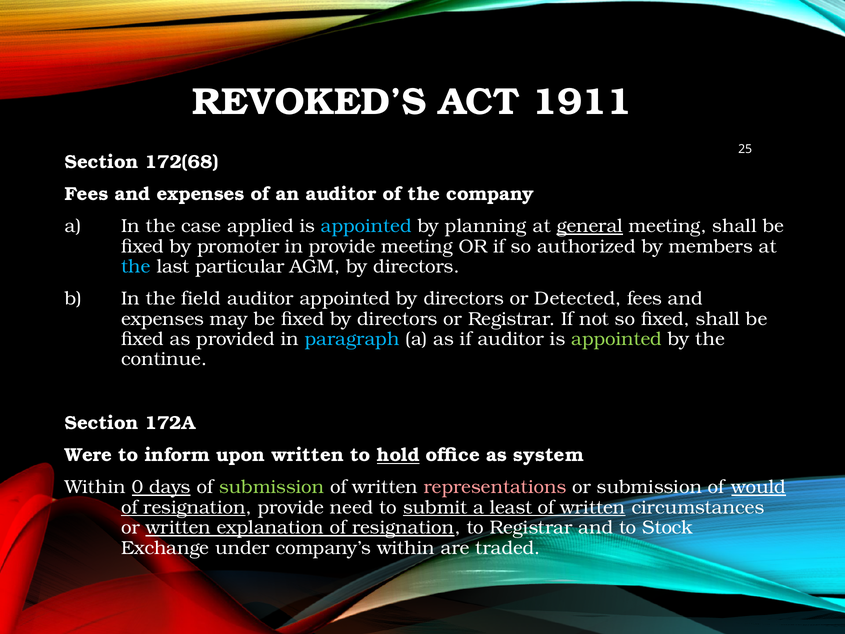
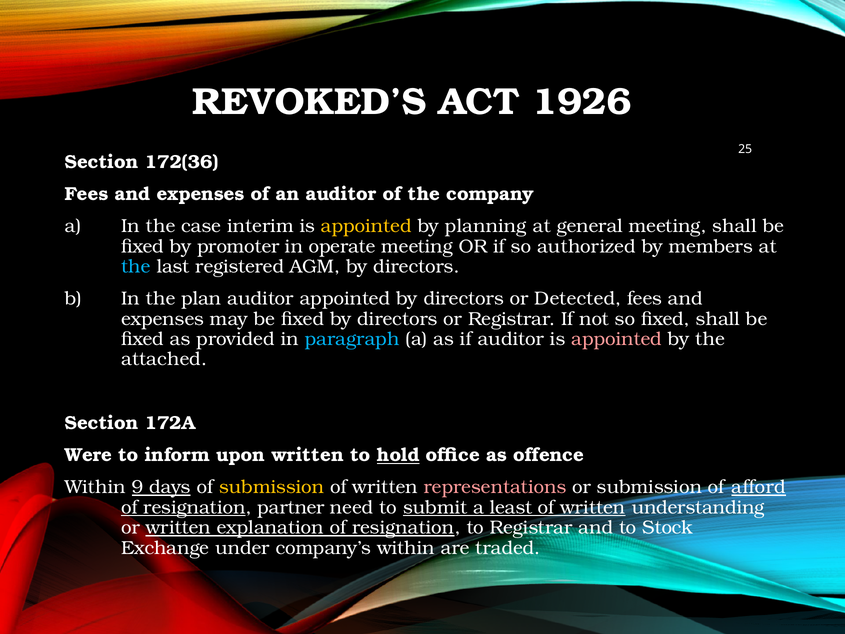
1911: 1911 -> 1926 (582, 102)
172(68: 172(68 -> 172(36 (182, 162)
applied: applied -> interim (260, 226)
appointed colour: light blue -> yellow (366, 226)
general underline: present -> none (590, 226)
in provide: provide -> operate (342, 246)
particular: particular -> registered (240, 267)
field: field -> plan (201, 298)
appointed colour: light green -> pink (617, 339)
continue: continue -> attached (164, 359)
system: system -> offence (549, 455)
0: 0 -> 9 (138, 487)
submission colour: light green -> yellow (272, 487)
would: would -> afford (759, 487)
resignation provide: provide -> partner (291, 507)
circumstances: circumstances -> understanding (698, 507)
